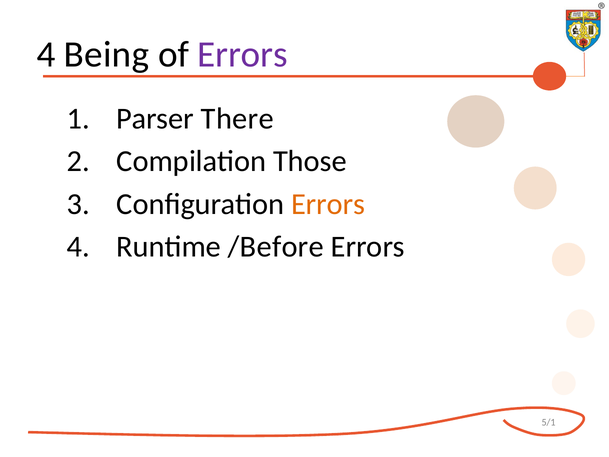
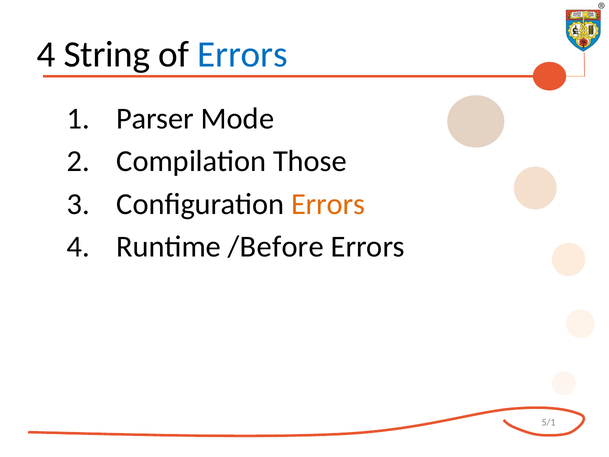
Being: Being -> String (107, 54)
Errors colour: purple -> blue (243, 54)
There: There -> Mode (237, 119)
